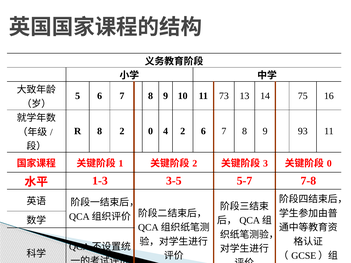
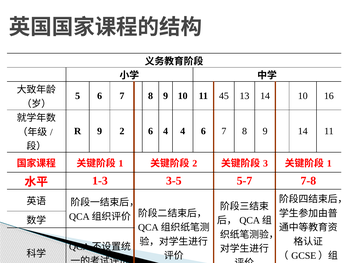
73: 73 -> 45 (224, 96)
14 75: 75 -> 10 (303, 96)
R 8: 8 -> 9 (100, 131)
2 0: 0 -> 6 (151, 131)
4 2: 2 -> 4 (183, 131)
9 93: 93 -> 14 (303, 131)
0: 0 -> 1 (329, 163)
